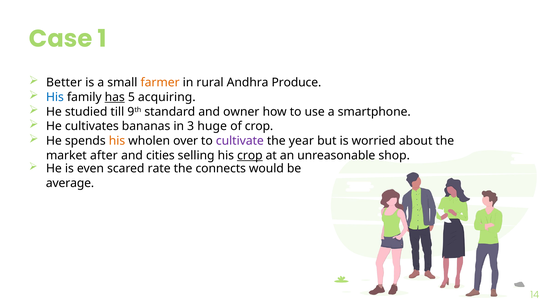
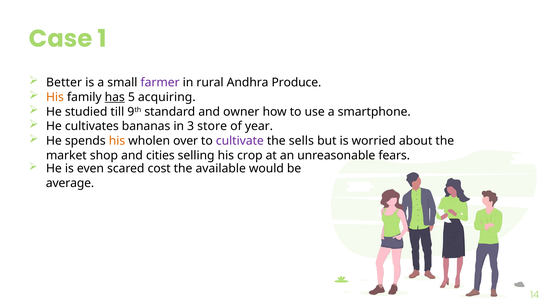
farmer colour: orange -> purple (160, 83)
His colour: blue -> orange (55, 97)
huge: huge -> store (212, 126)
of crop: crop -> year (259, 126)
year: year -> sells (301, 141)
after: after -> shop (104, 155)
crop underline: present -> none (250, 155)
shop: shop -> fears (394, 155)
rate: rate -> cost (159, 169)
connects: connects -> available (221, 169)
